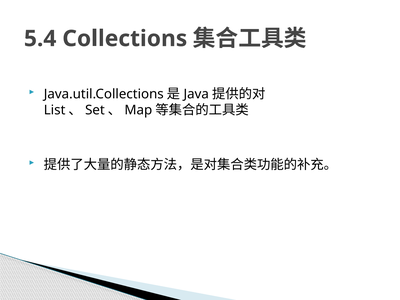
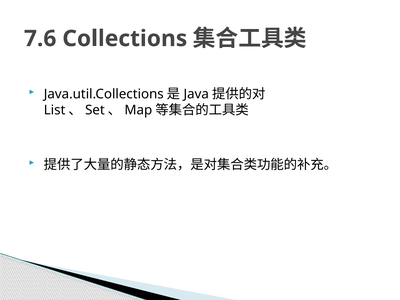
5.4: 5.4 -> 7.6 (40, 39)
